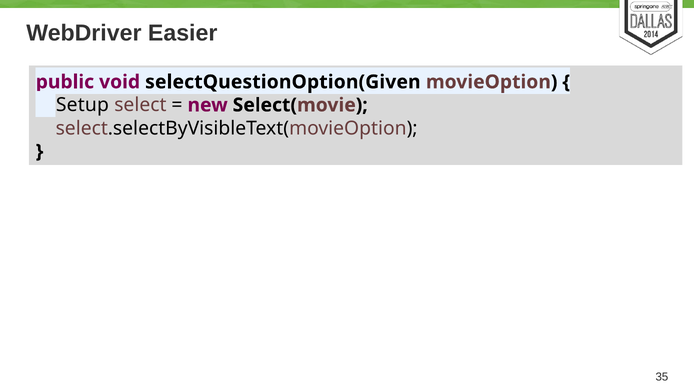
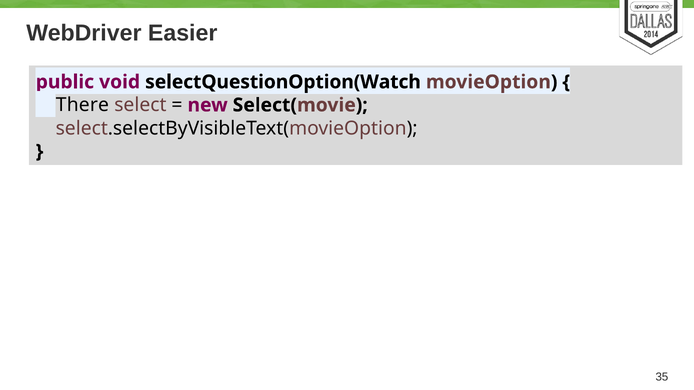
selectQuestionOption(Given: selectQuestionOption(Given -> selectQuestionOption(Watch (283, 82)
Setup: Setup -> There (82, 105)
